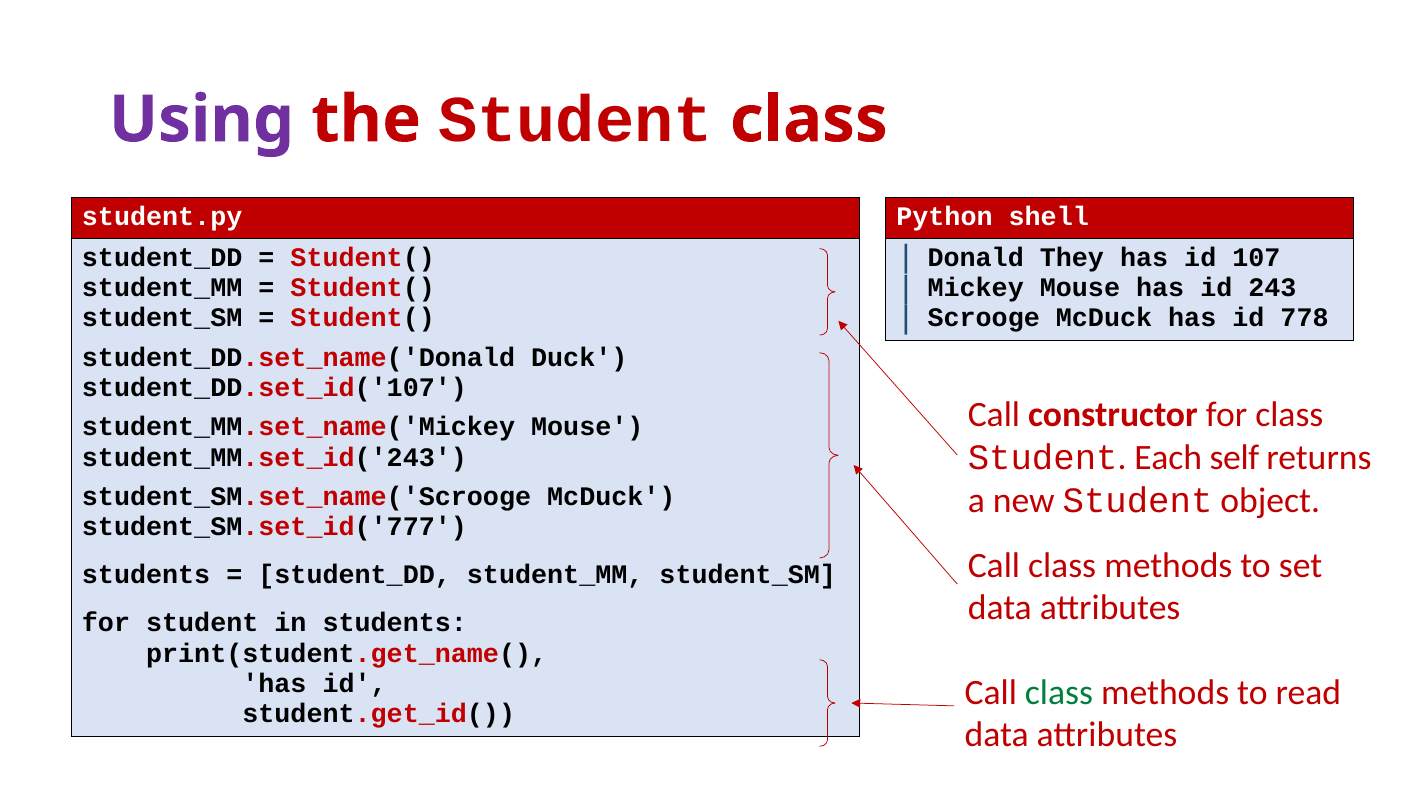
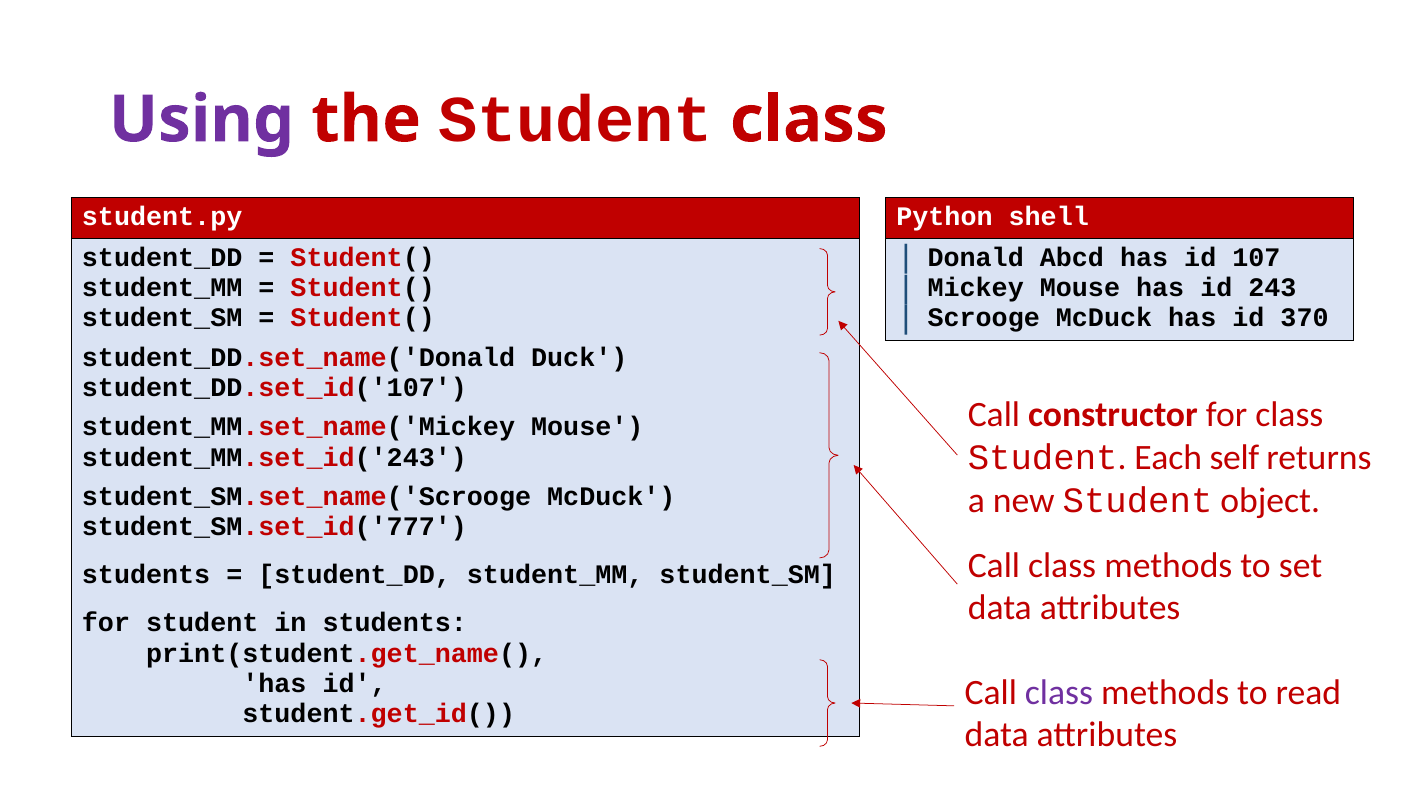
They: They -> Abcd (1072, 258)
778: 778 -> 370 (1305, 318)
class colour: green -> purple (1059, 692)
